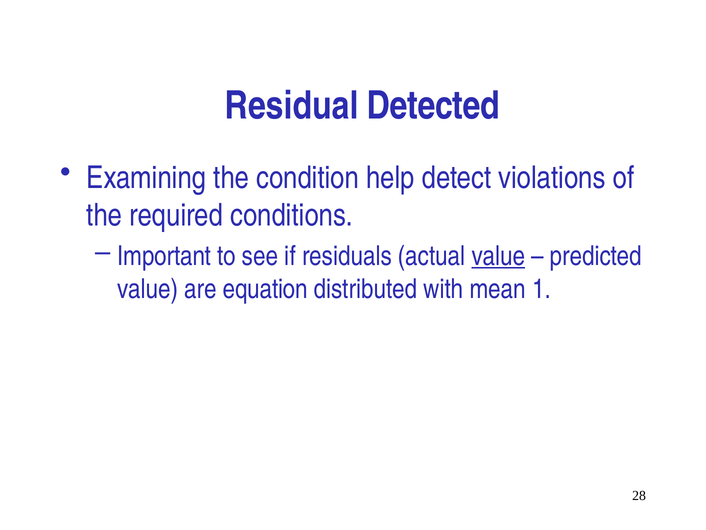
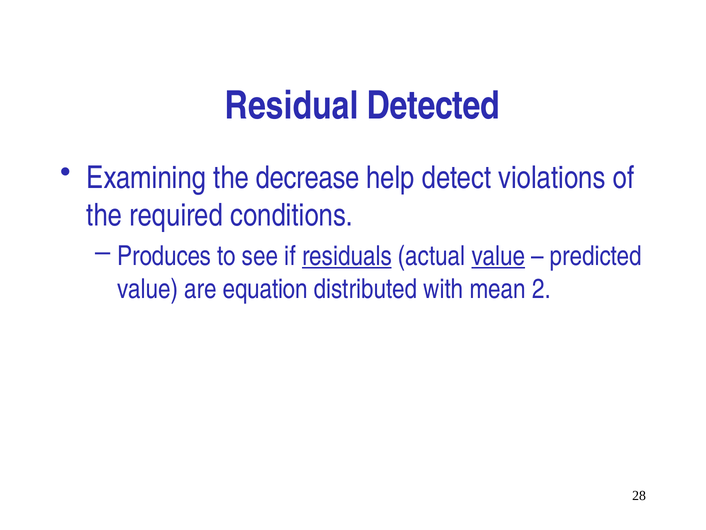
condition: condition -> decrease (308, 178)
Important: Important -> Produces (164, 256)
residuals underline: none -> present (347, 256)
1: 1 -> 2 (542, 289)
